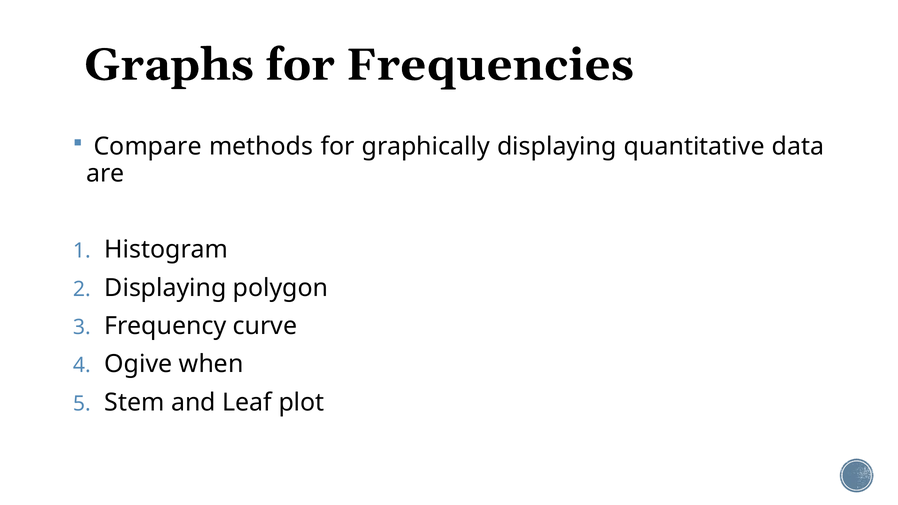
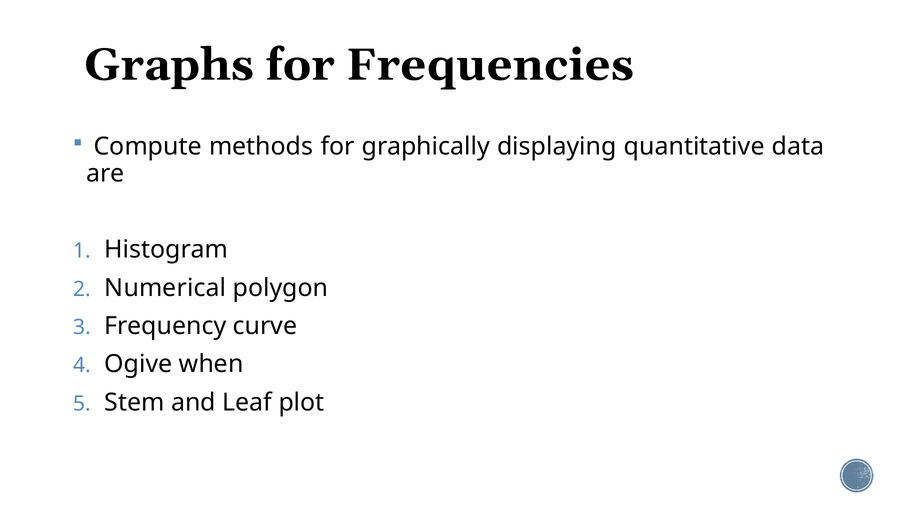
Compare: Compare -> Compute (148, 146)
Displaying: Displaying -> Numerical (165, 288)
